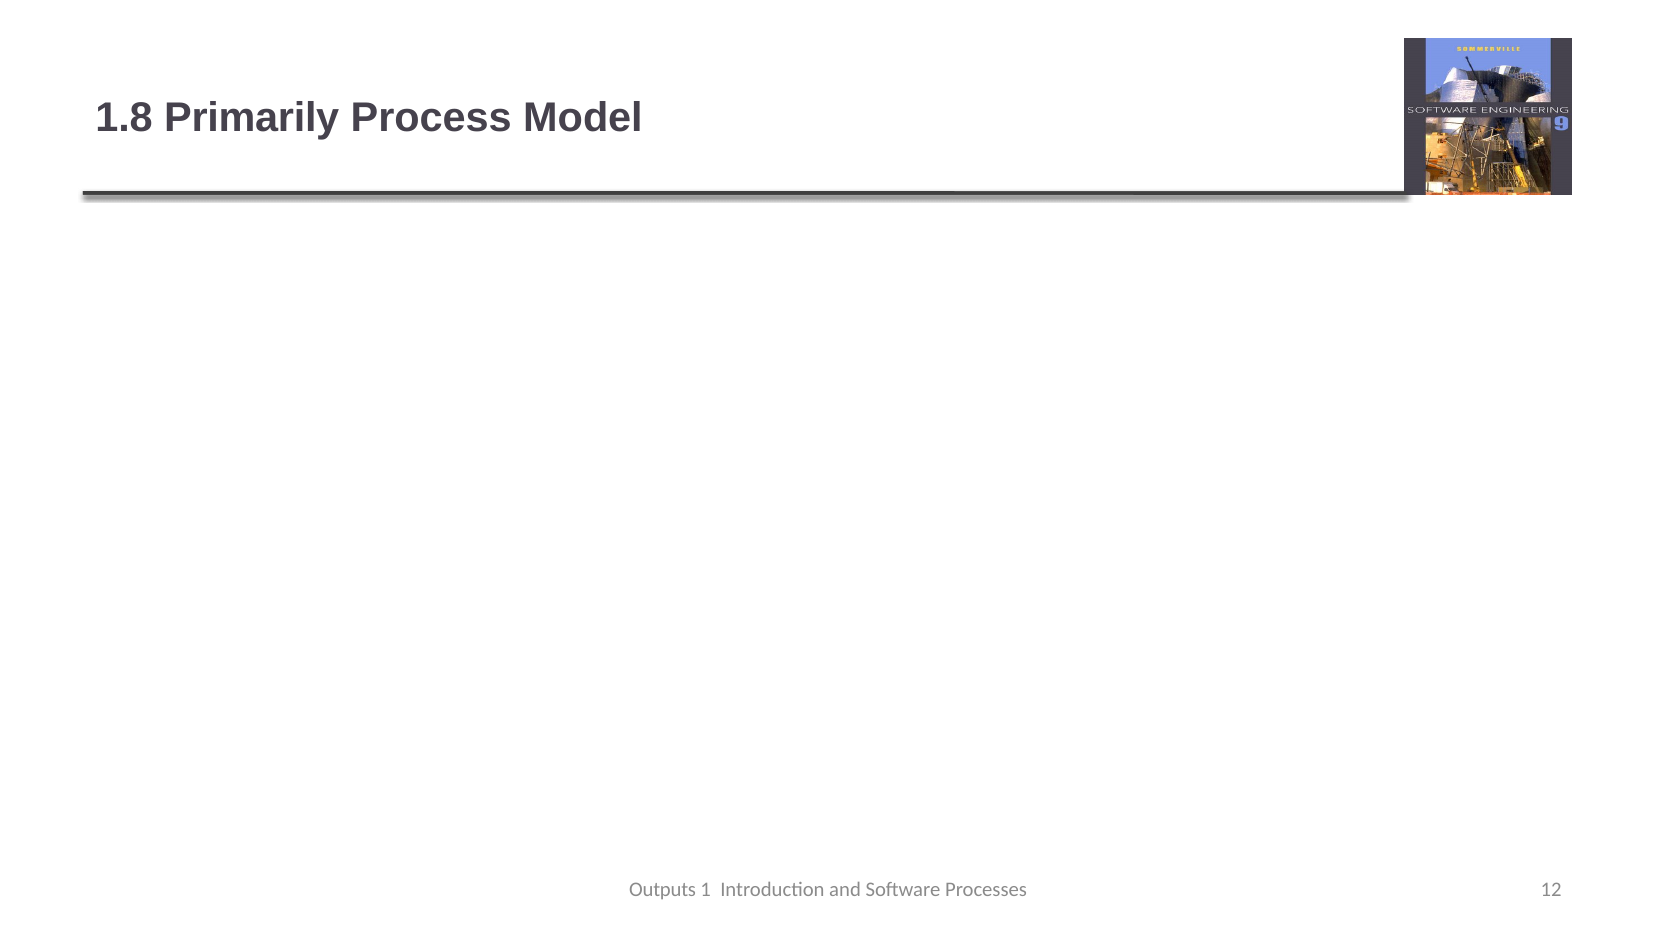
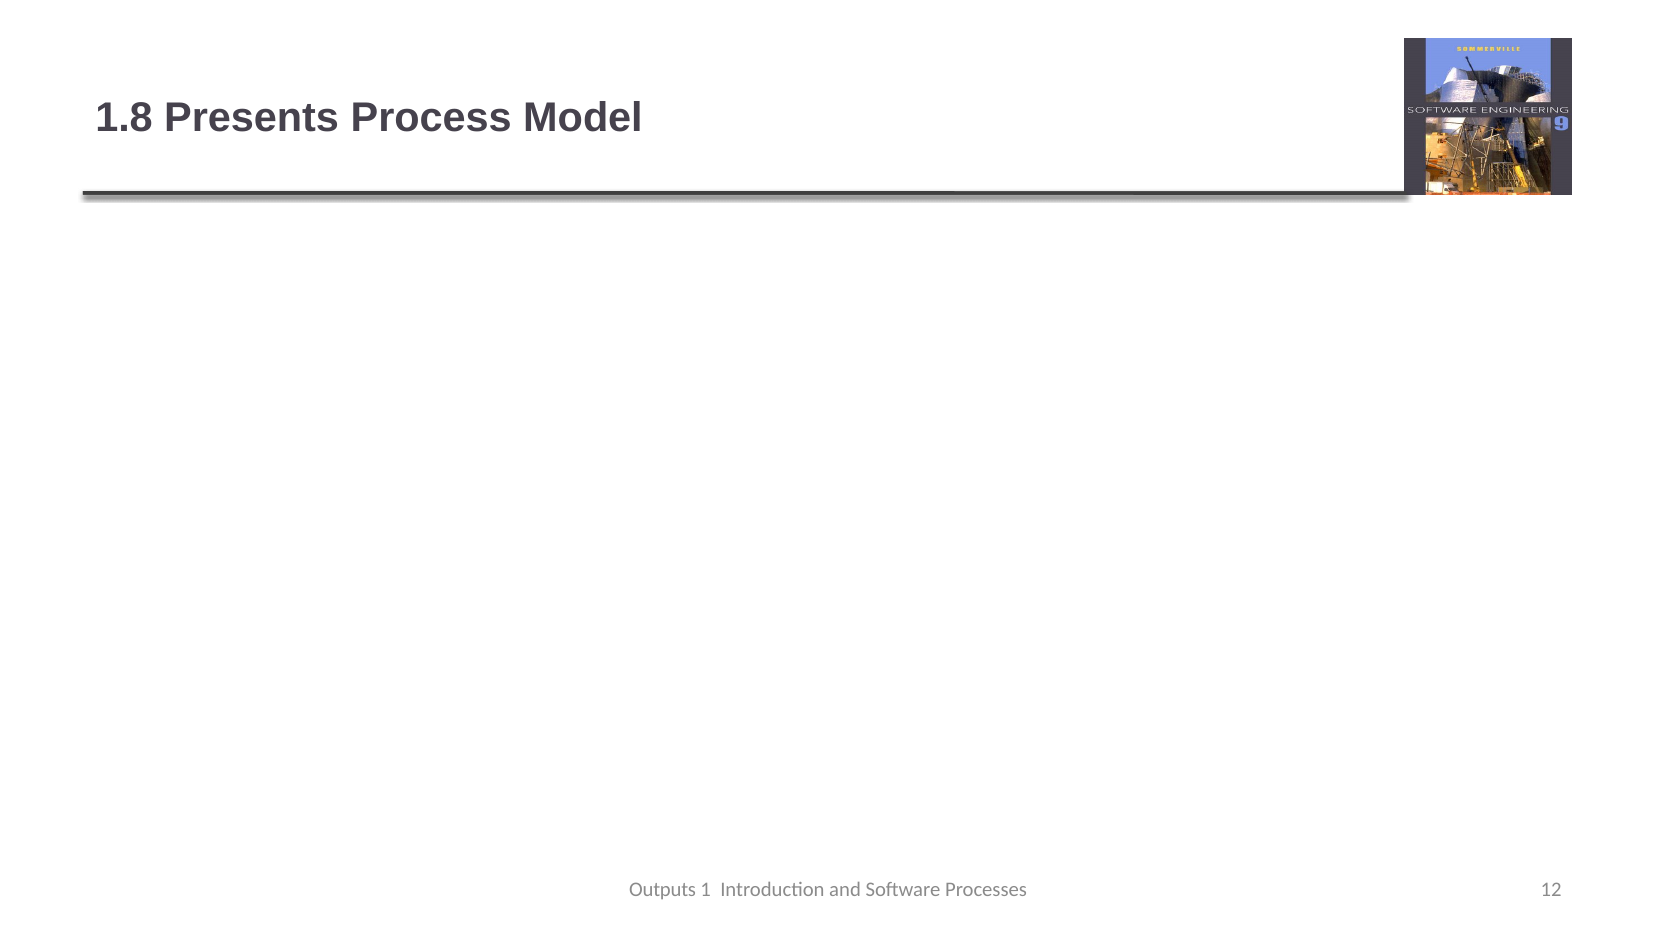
1.8 Primarily: Primarily -> Presents (252, 118)
